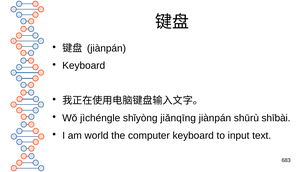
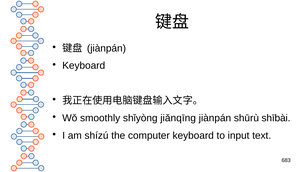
jìchéngle: jìchéngle -> smoothly (100, 118)
world: world -> shízú (97, 136)
